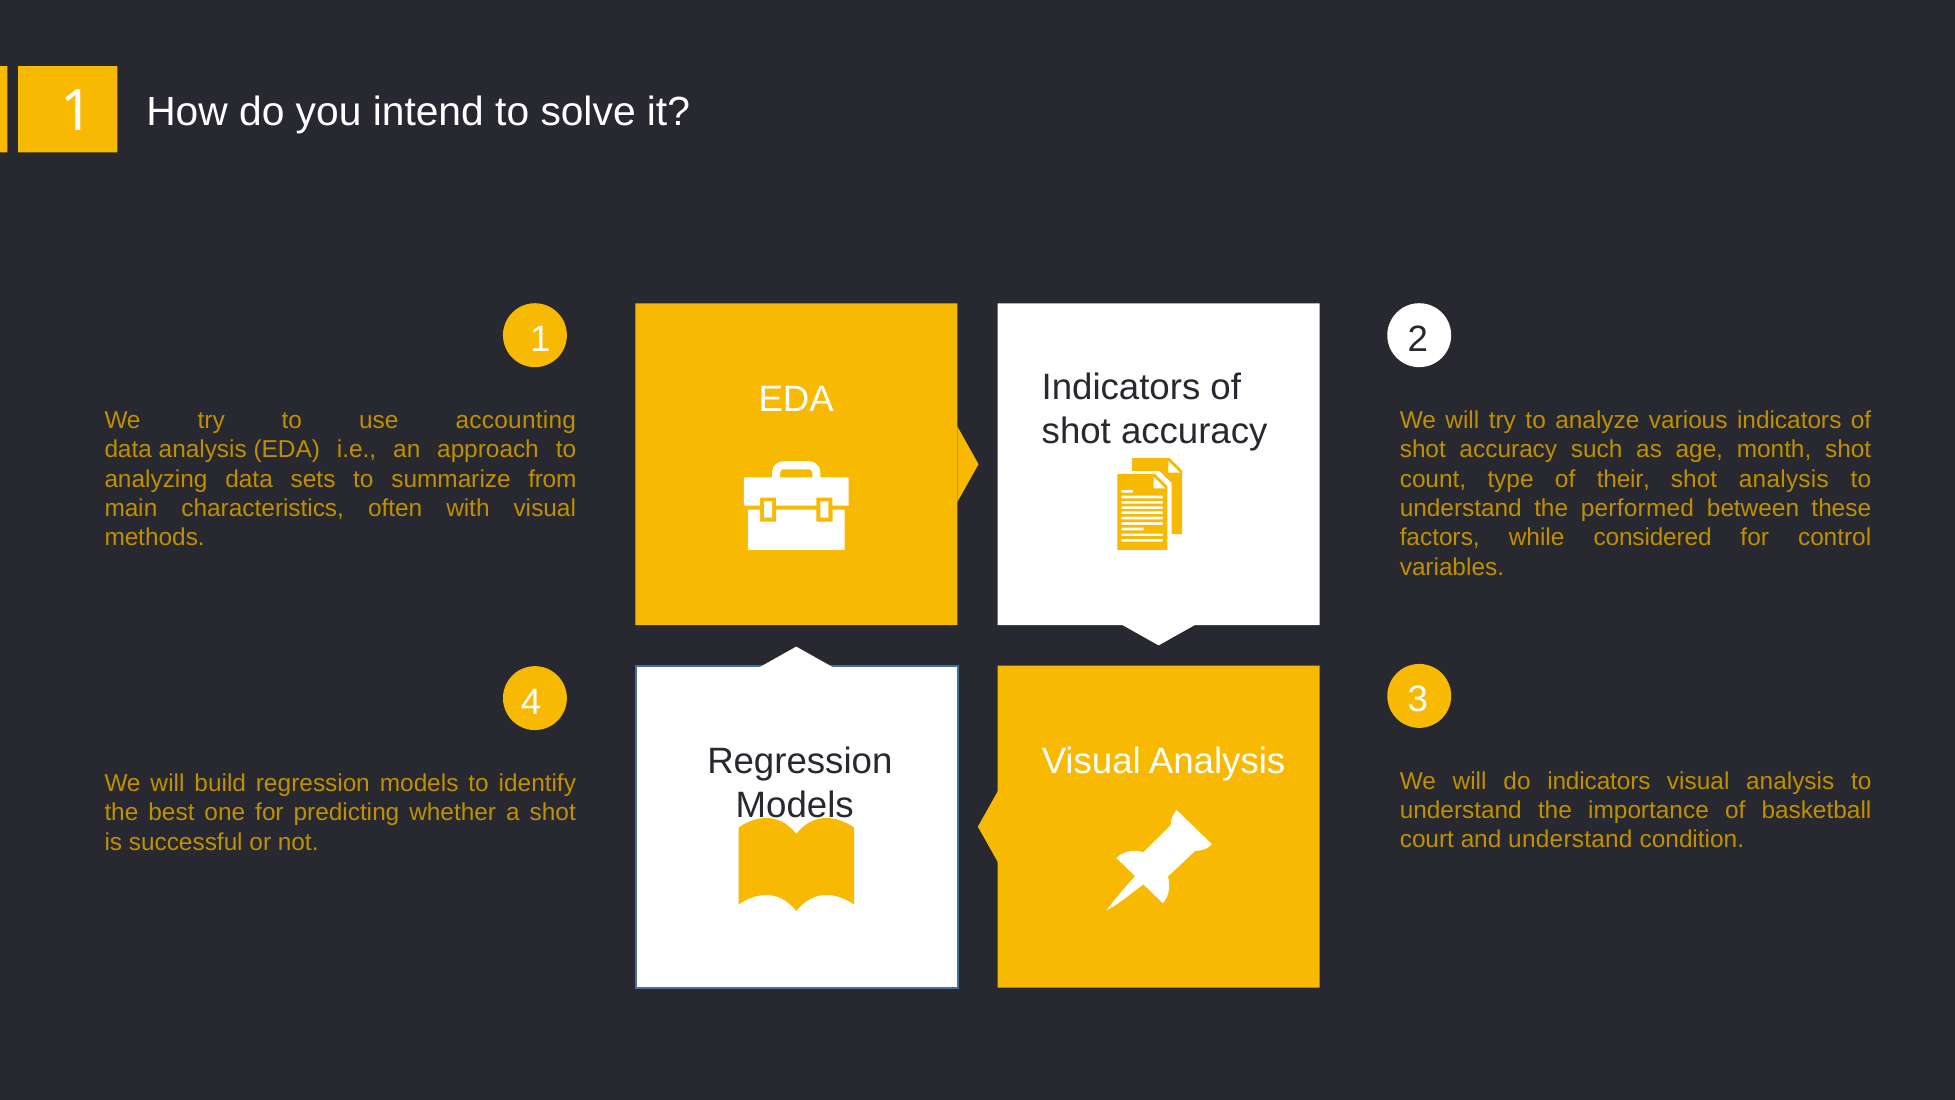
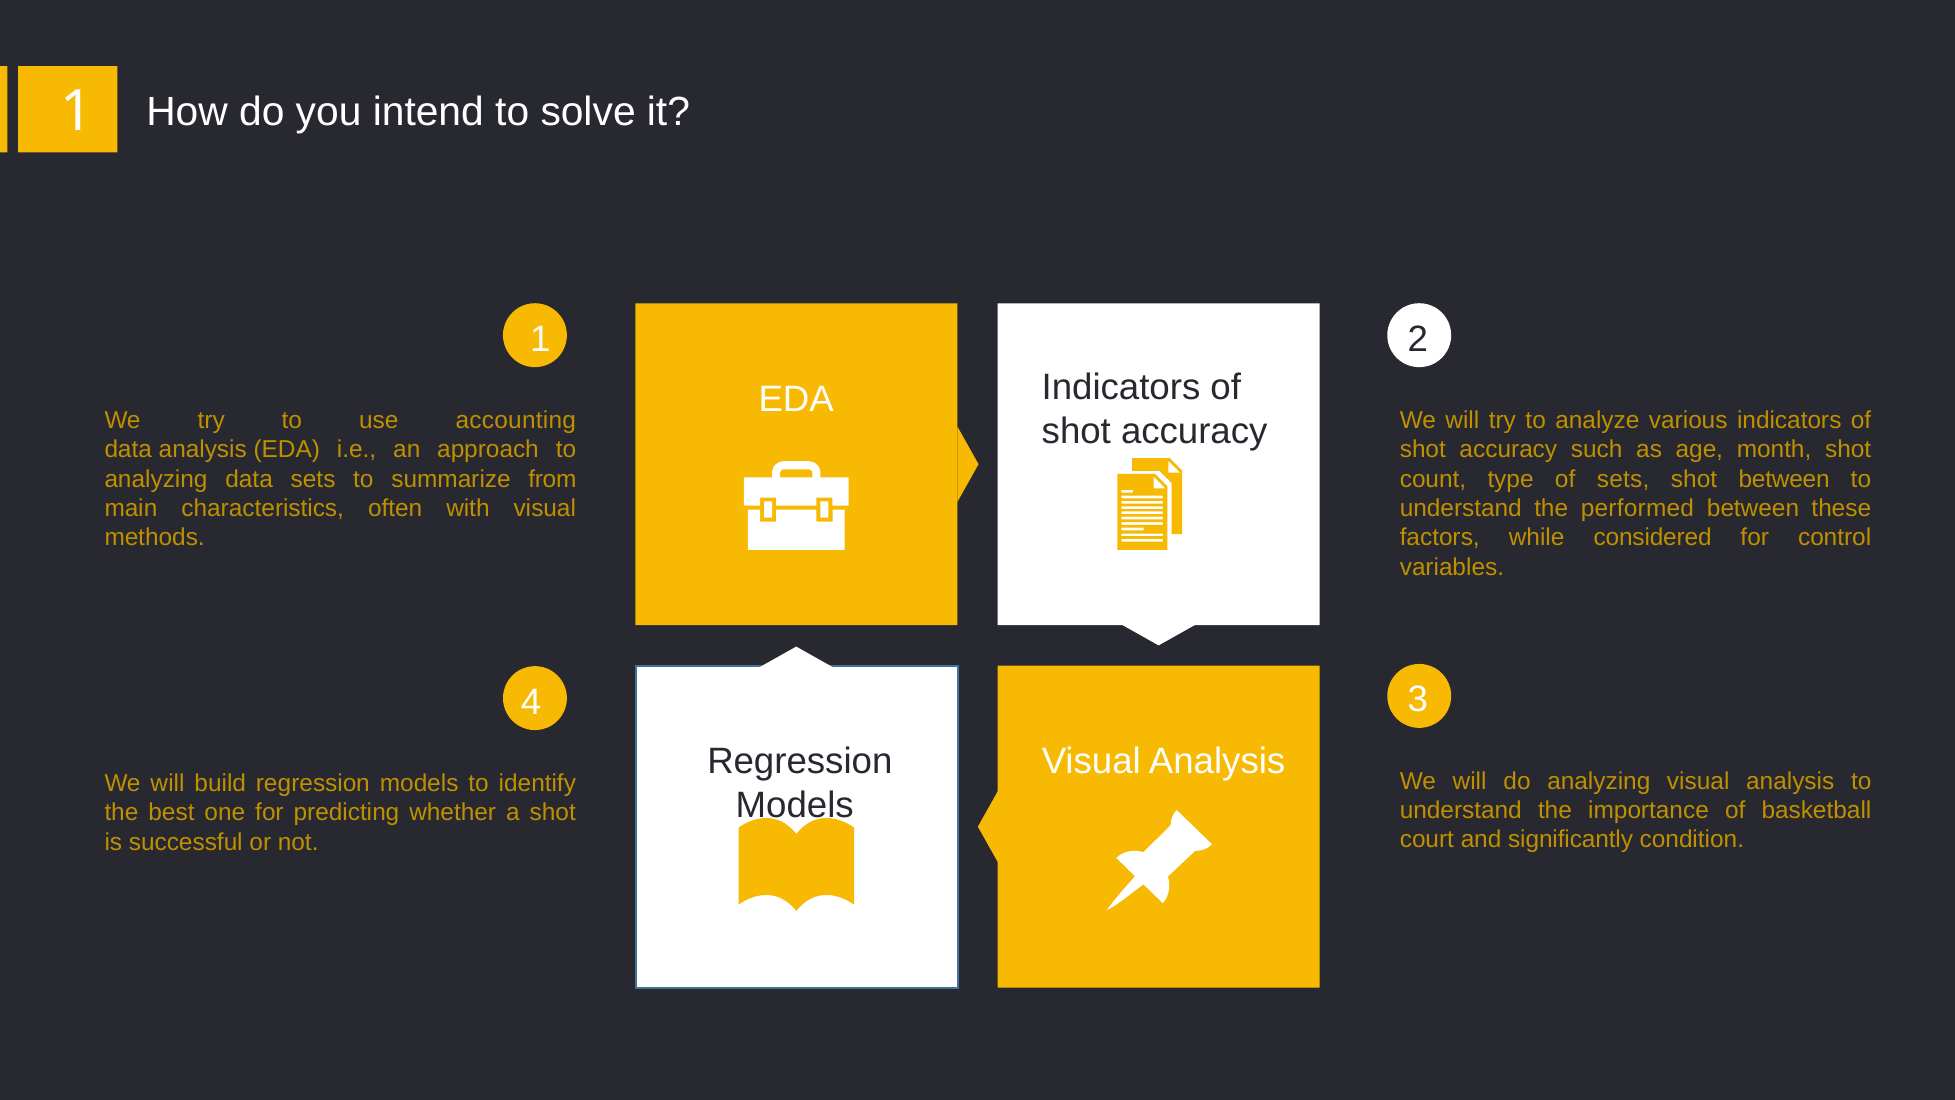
of their: their -> sets (1623, 479)
shot analysis: analysis -> between (1784, 479)
do indicators: indicators -> analyzing (1599, 781)
and understand: understand -> significantly (1571, 840)
